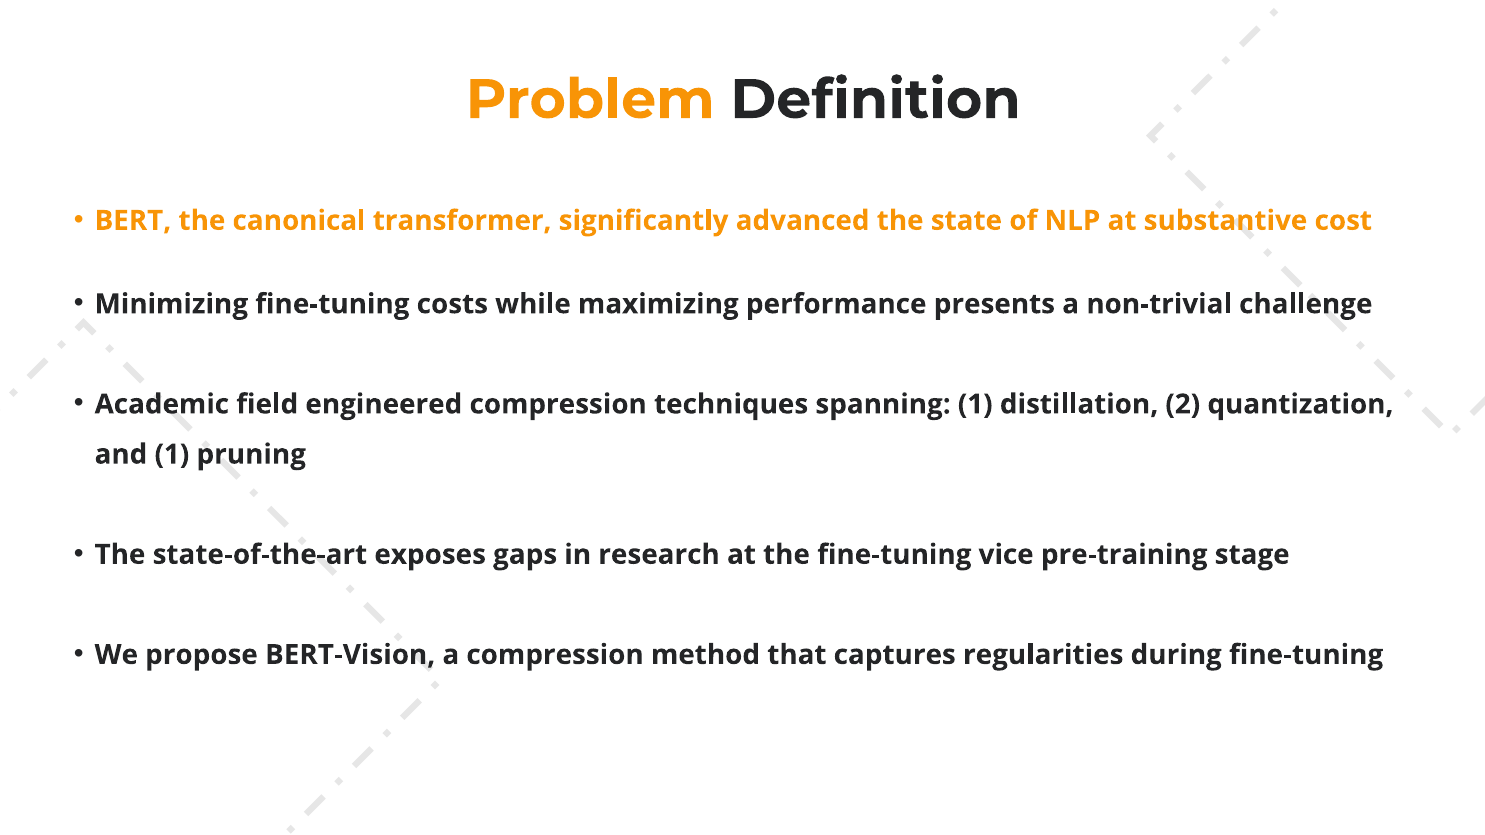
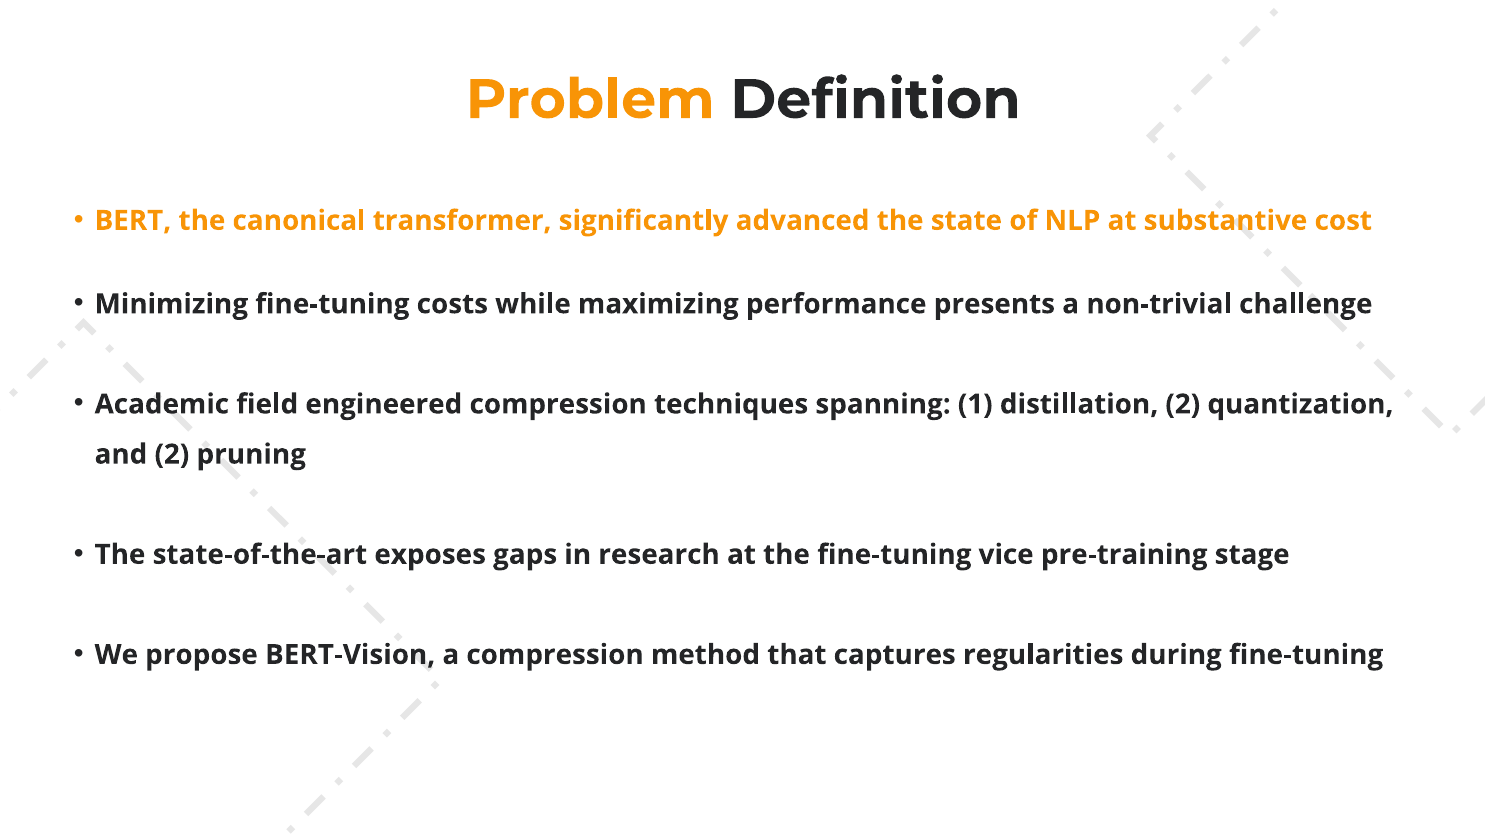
and 1: 1 -> 2 (172, 455)
